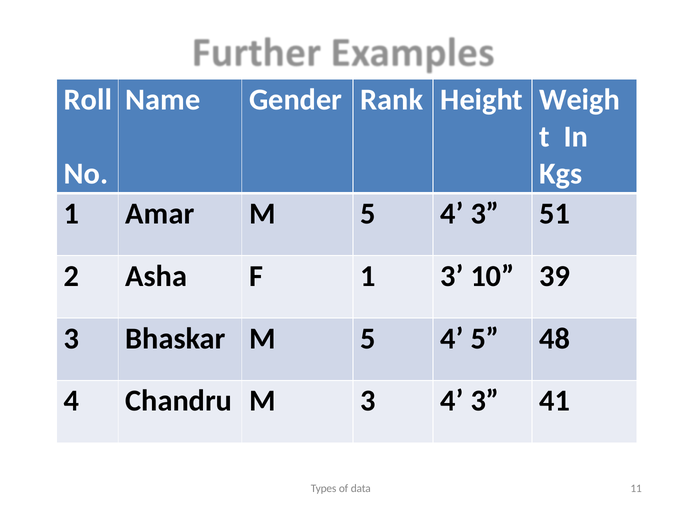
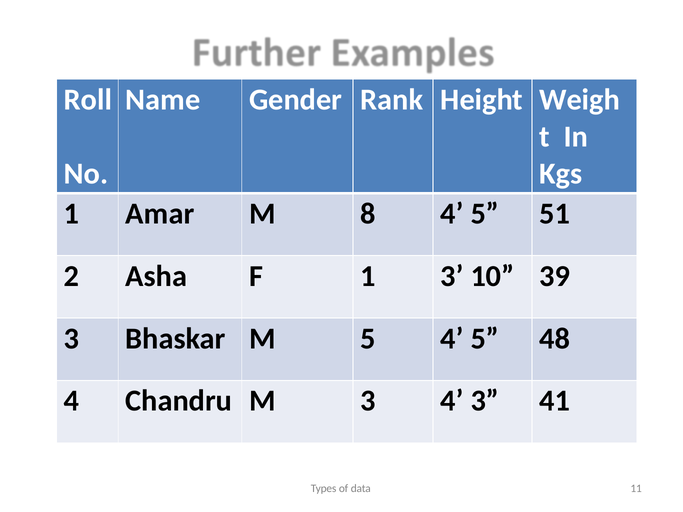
Amar M 5: 5 -> 8 (368, 214)
3: 3 -> 5 (485, 214)
